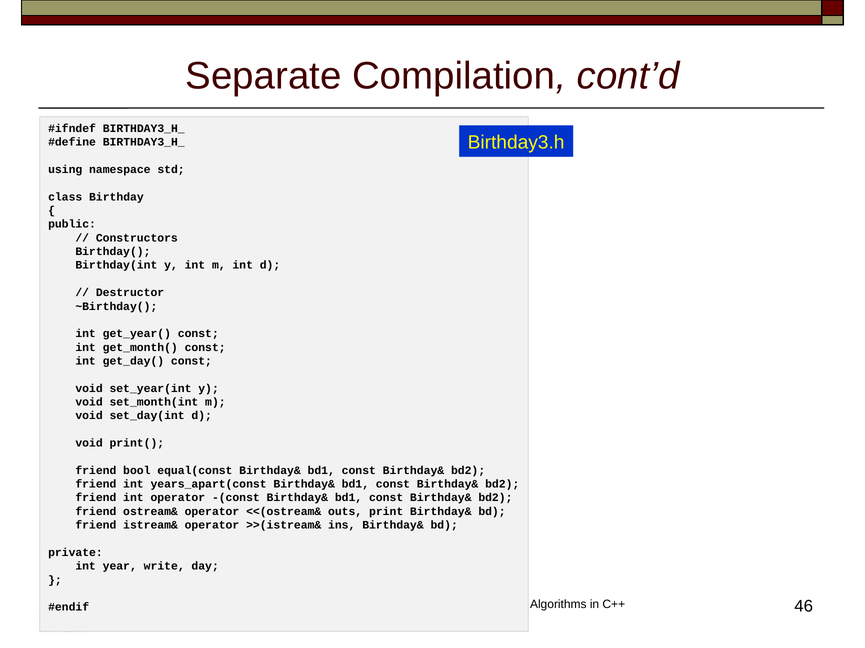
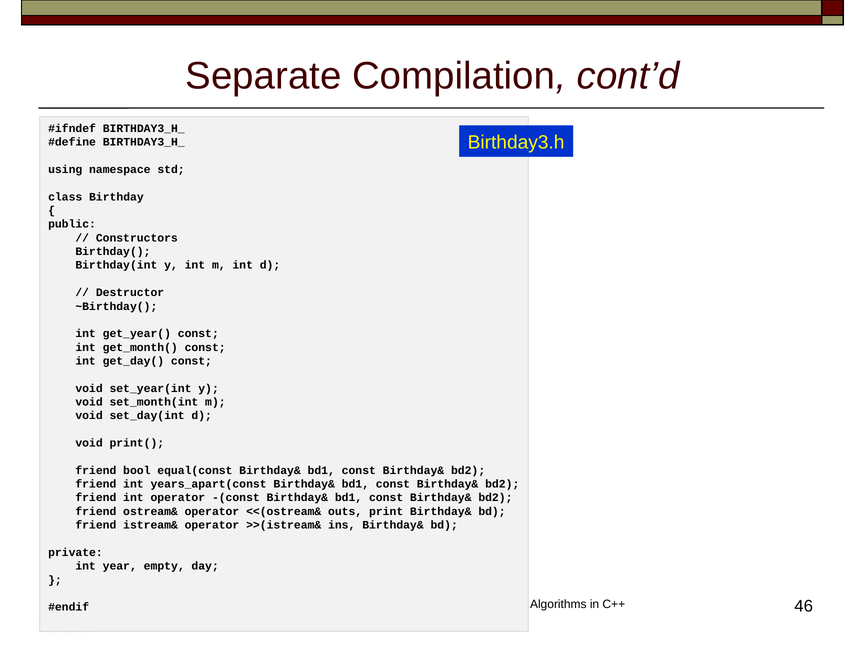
write: write -> empty (164, 567)
